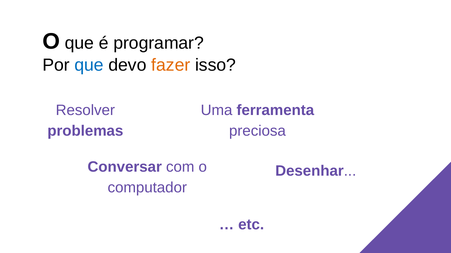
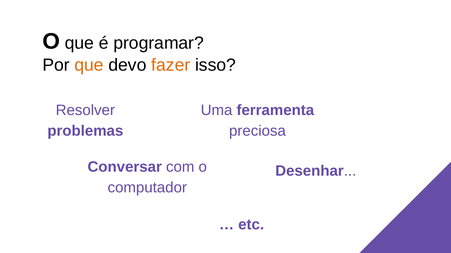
que colour: blue -> orange (89, 65)
